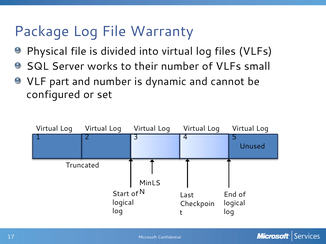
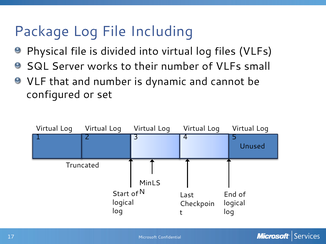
Warranty: Warranty -> Including (162, 31)
part: part -> that (59, 82)
